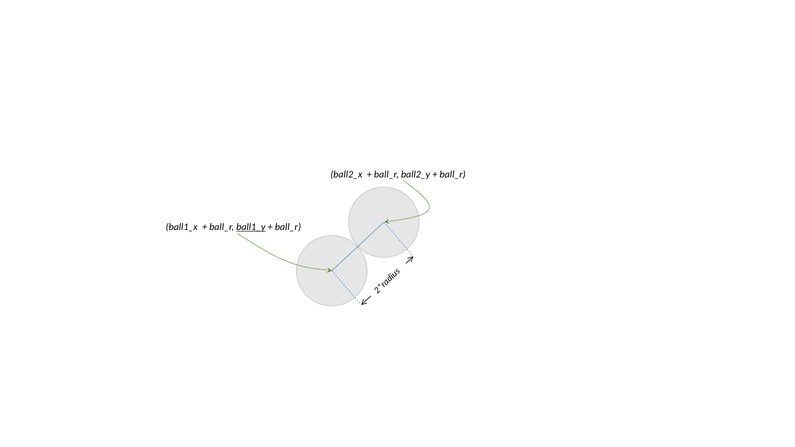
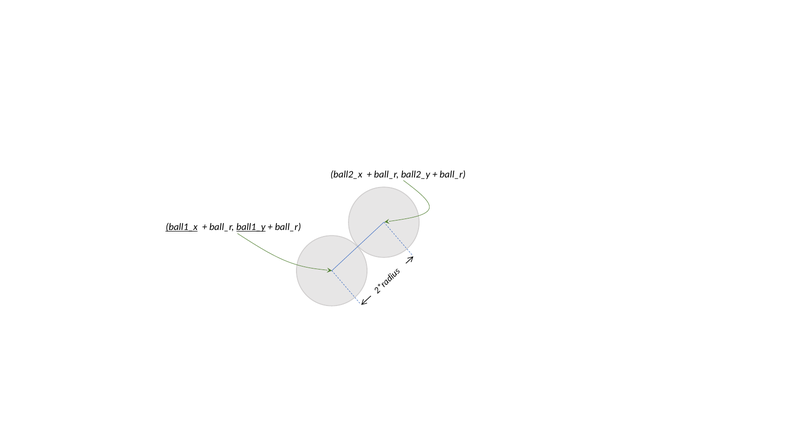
ball1_x underline: none -> present (182, 227)
